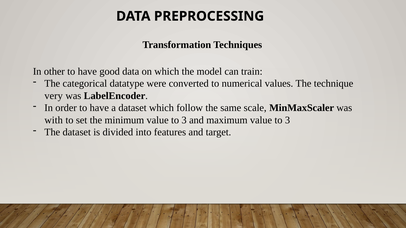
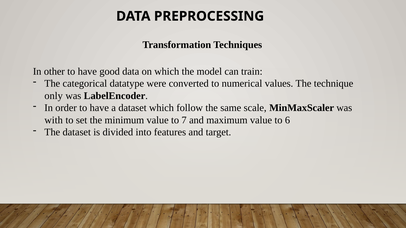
very: very -> only (54, 96)
minimum value to 3: 3 -> 7 (184, 120)
maximum value to 3: 3 -> 6 (288, 120)
